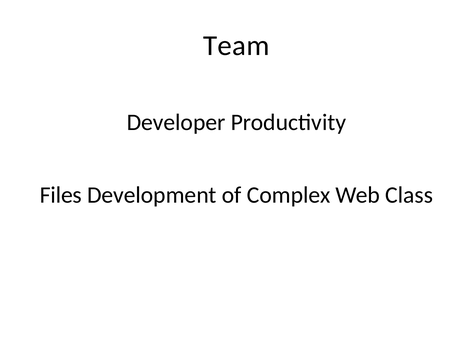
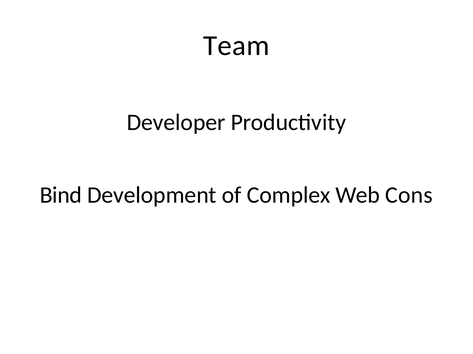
Files: Files -> Bind (61, 195)
Class: Class -> Cons (409, 195)
